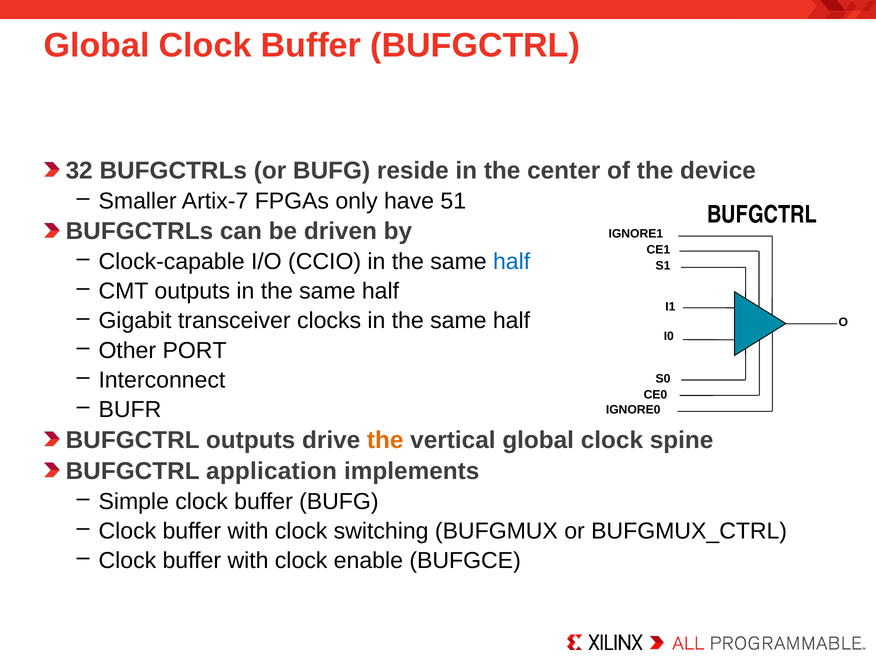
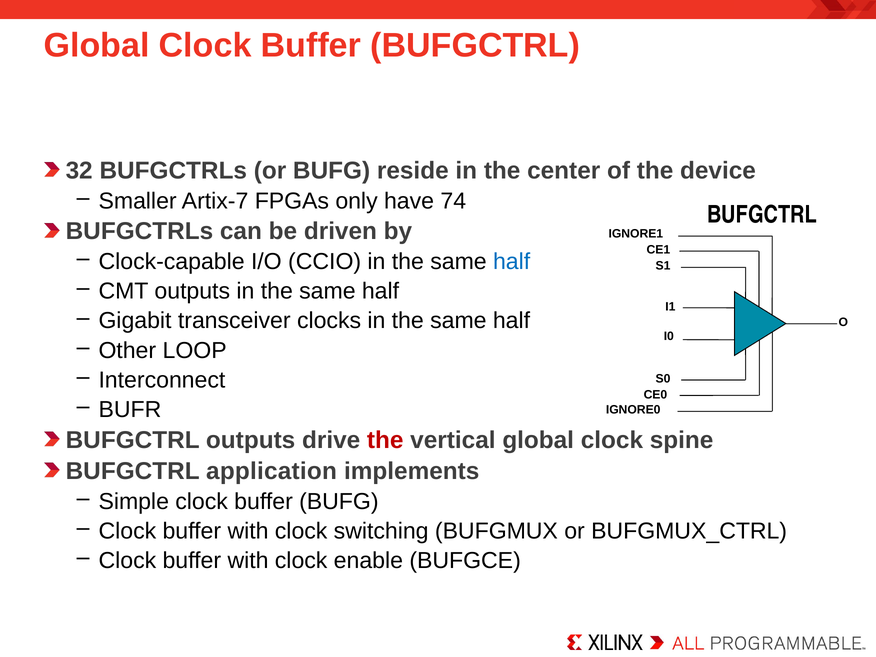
51: 51 -> 74 (453, 201)
PORT: PORT -> LOOP (195, 350)
the colour: orange -> red (385, 440)
